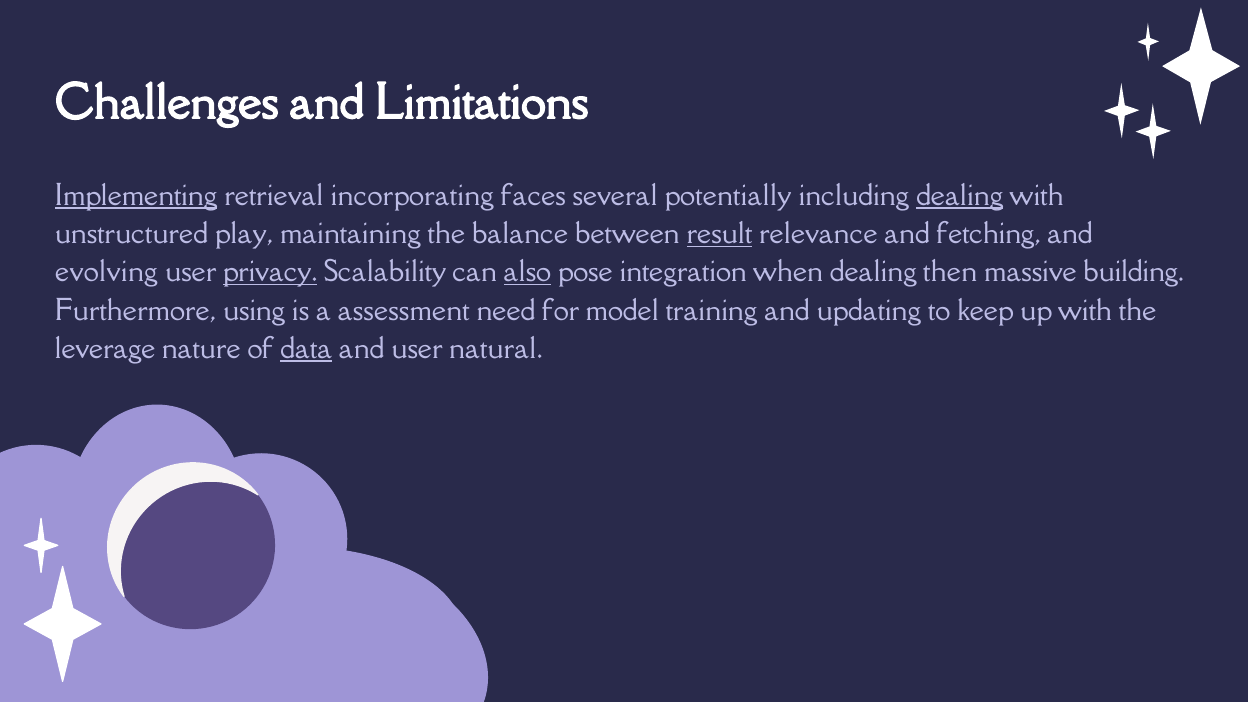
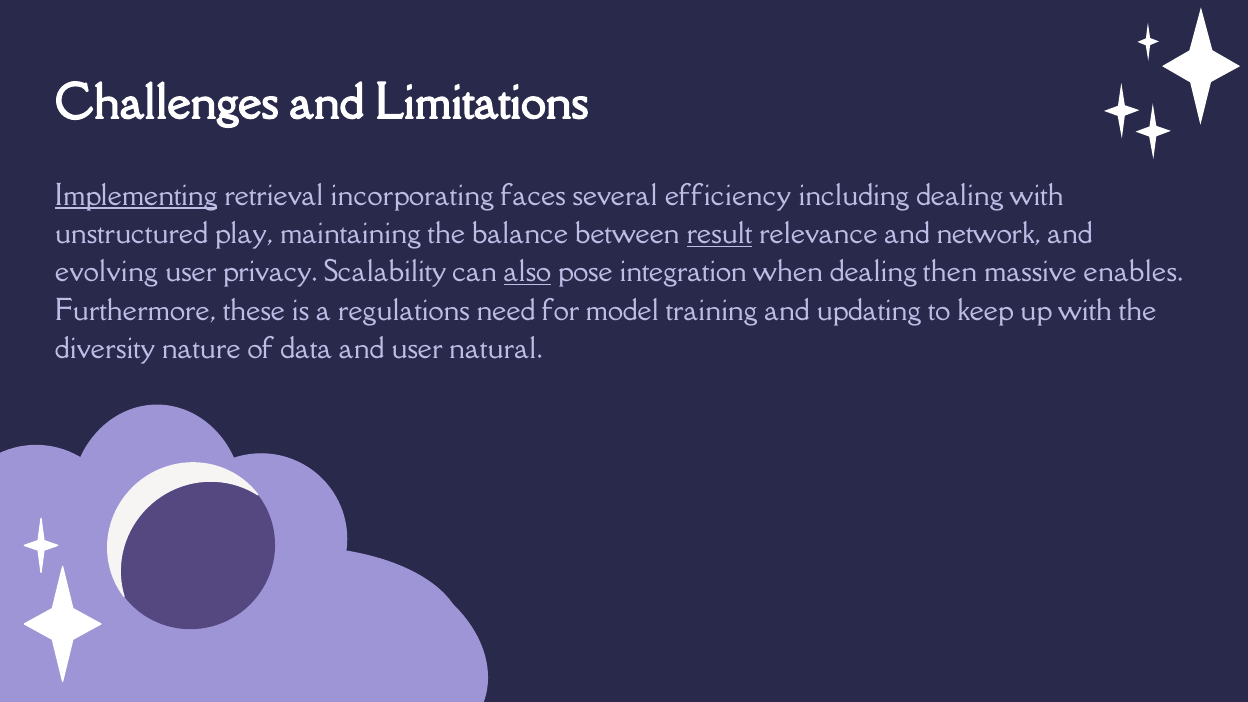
potentially: potentially -> efficiency (728, 196)
dealing underline: present -> none (960, 196)
fetching: fetching -> network (989, 234)
privacy underline: present -> none (270, 273)
building: building -> enables (1133, 273)
using: using -> these (254, 311)
assessment: assessment -> regulations (404, 311)
leverage: leverage -> diversity (105, 349)
data underline: present -> none (306, 349)
